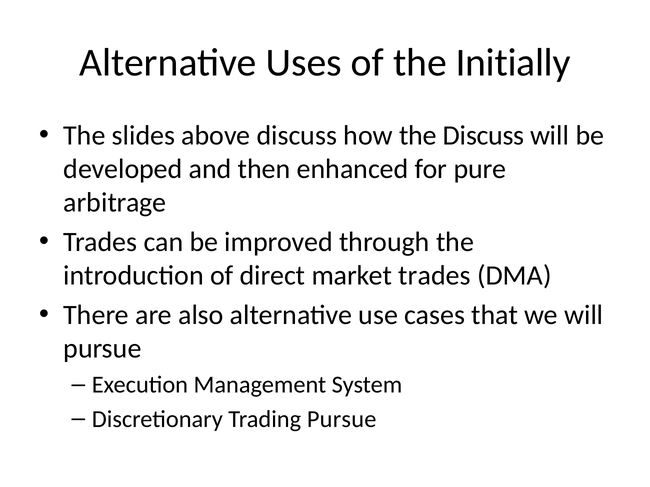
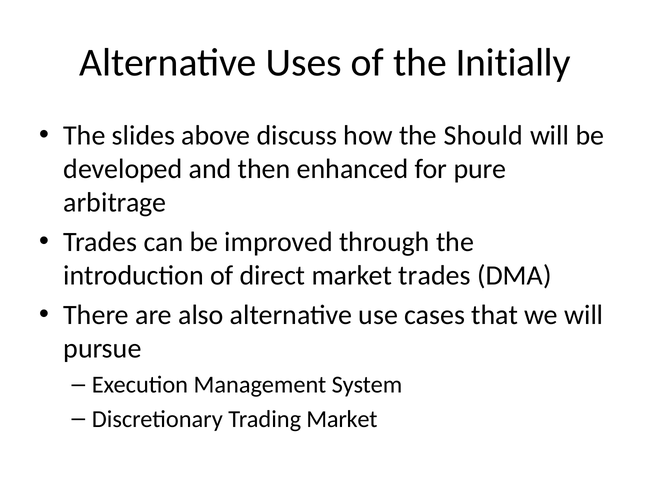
the Discuss: Discuss -> Should (483, 136)
Trading Pursue: Pursue -> Market (342, 420)
